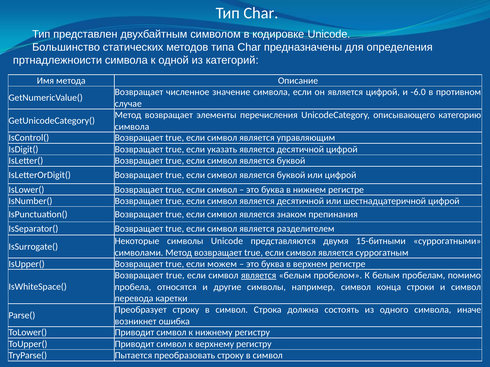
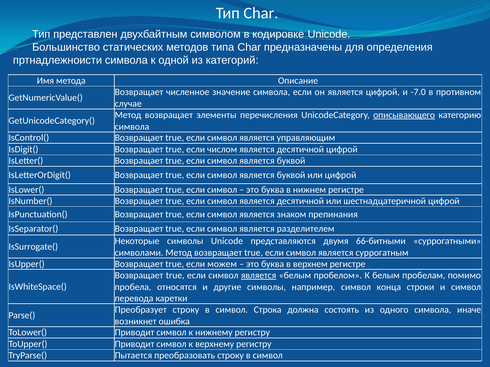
-6.0: -6.0 -> -7.0 (418, 92)
описывающего underline: none -> present (404, 115)
указать: указать -> числом (222, 149)
15-битными: 15-битными -> 66-битными (381, 241)
